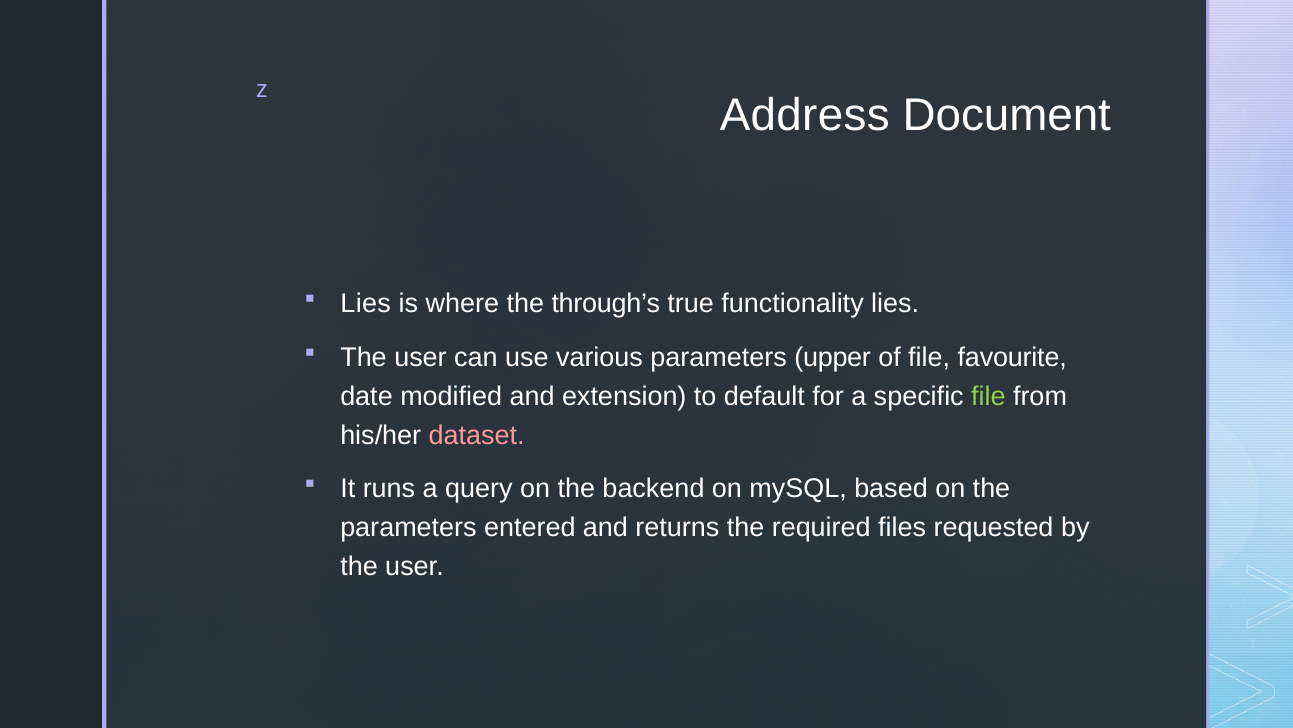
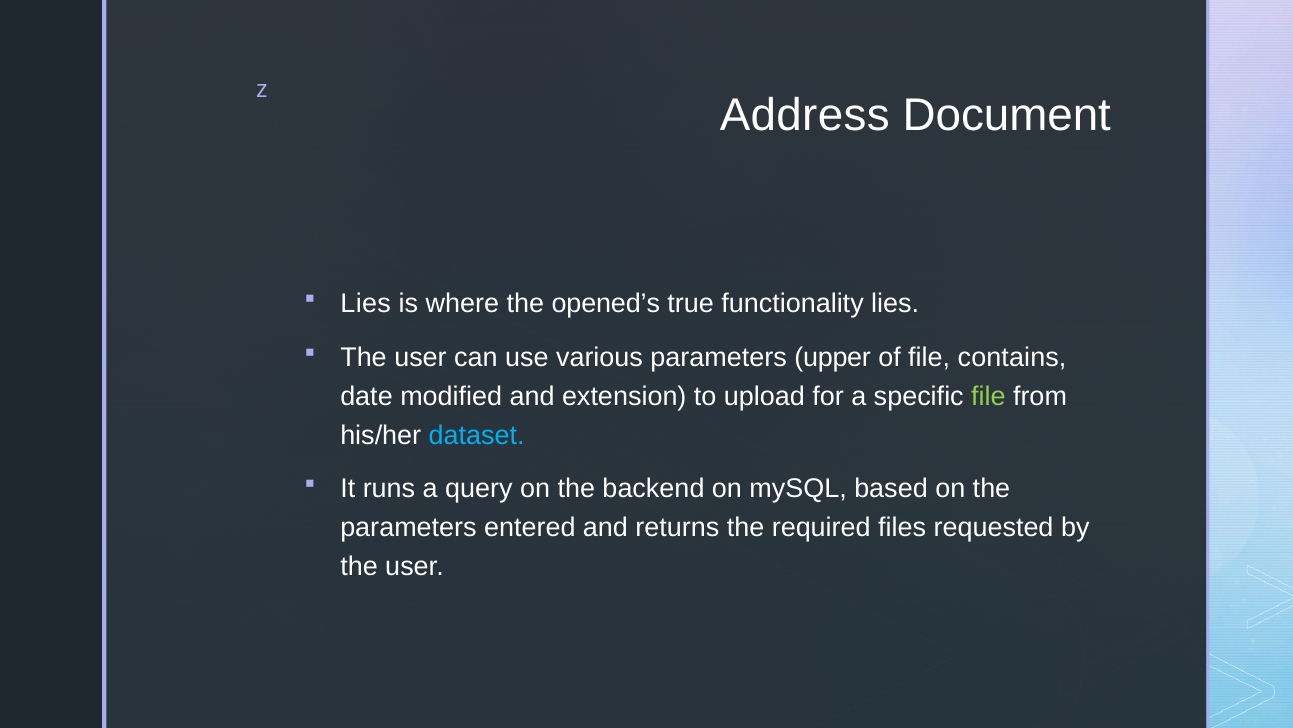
through’s: through’s -> opened’s (606, 304)
favourite: favourite -> contains (1012, 357)
default: default -> upload (764, 396)
dataset colour: pink -> light blue (477, 435)
